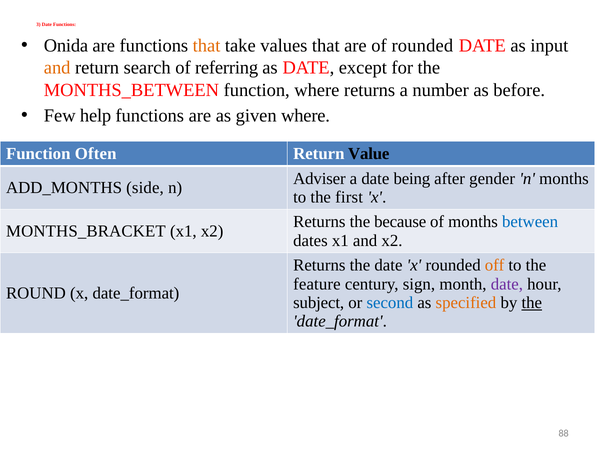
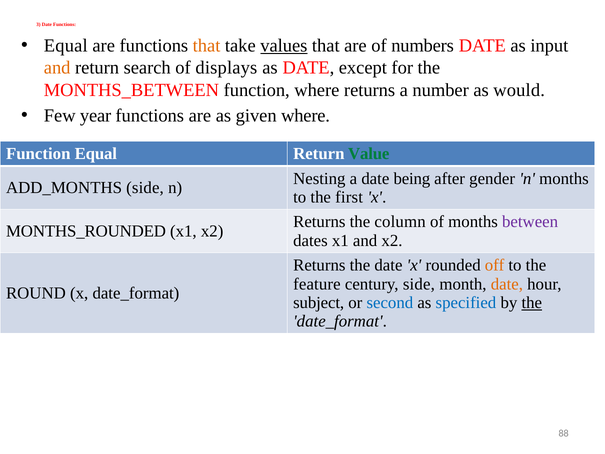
Onida: Onida -> Equal (66, 46)
values underline: none -> present (284, 46)
of rounded: rounded -> numbers (423, 46)
referring: referring -> displays (226, 68)
before: before -> would (519, 90)
help: help -> year (96, 116)
Function Often: Often -> Equal (96, 154)
Value colour: black -> green (369, 154)
Adviser: Adviser -> Nesting (319, 178)
because: because -> column (400, 222)
between colour: blue -> purple (530, 222)
MONTHS_BRACKET: MONTHS_BRACKET -> MONTHS_ROUNDED (86, 231)
century sign: sign -> side (419, 284)
date colour: purple -> orange (507, 284)
specified colour: orange -> blue (466, 302)
